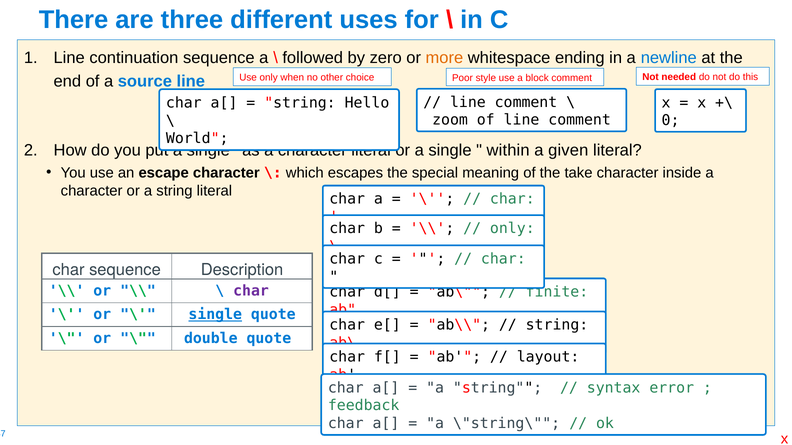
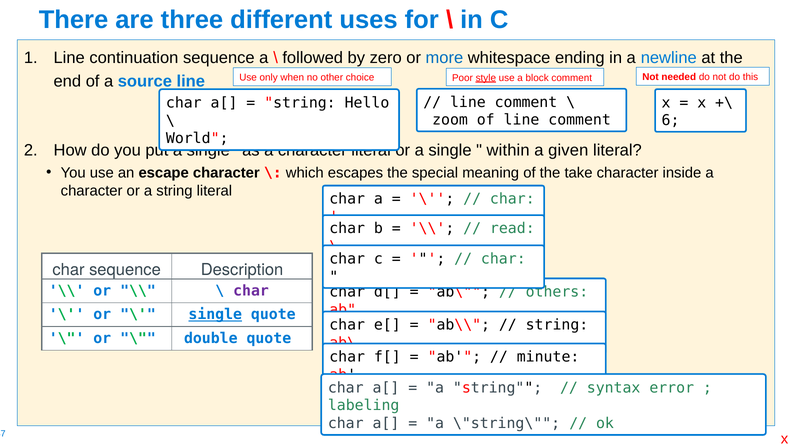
more colour: orange -> blue (444, 58)
style underline: none -> present (486, 78)
0: 0 -> 6 (671, 121)
only: only -> read (512, 229)
finite: finite -> others (557, 292)
layout: layout -> minute (548, 357)
feedback: feedback -> labeling (364, 406)
